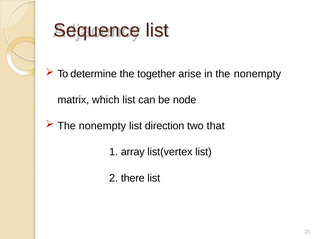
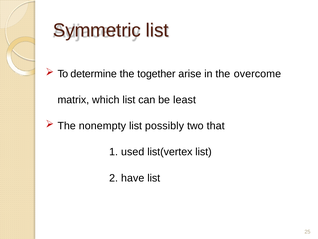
Sequence: Sequence -> Symmetric (97, 30)
in the nonempty: nonempty -> overcome (257, 74)
node: node -> least (185, 100)
direction: direction -> possibly (164, 126)
array: array -> used (133, 152)
there: there -> have (133, 178)
